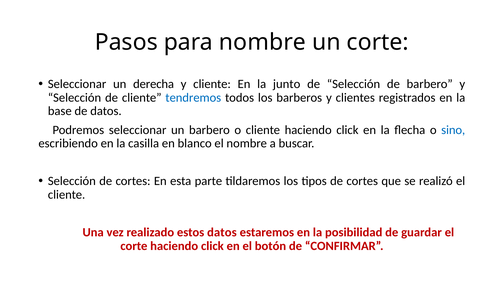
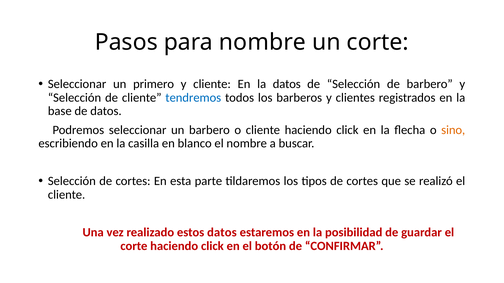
derecha: derecha -> primero (154, 84)
la junto: junto -> datos (287, 84)
sino colour: blue -> orange (453, 130)
